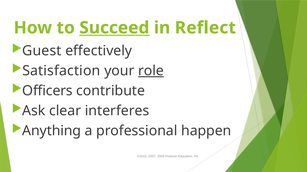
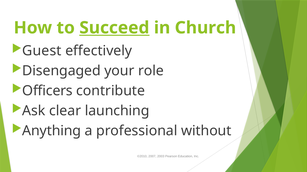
Reflect: Reflect -> Church (205, 28)
Satisfaction: Satisfaction -> Disengaged (61, 71)
role underline: present -> none (151, 71)
interferes: interferes -> launching (117, 111)
happen: happen -> without (206, 131)
